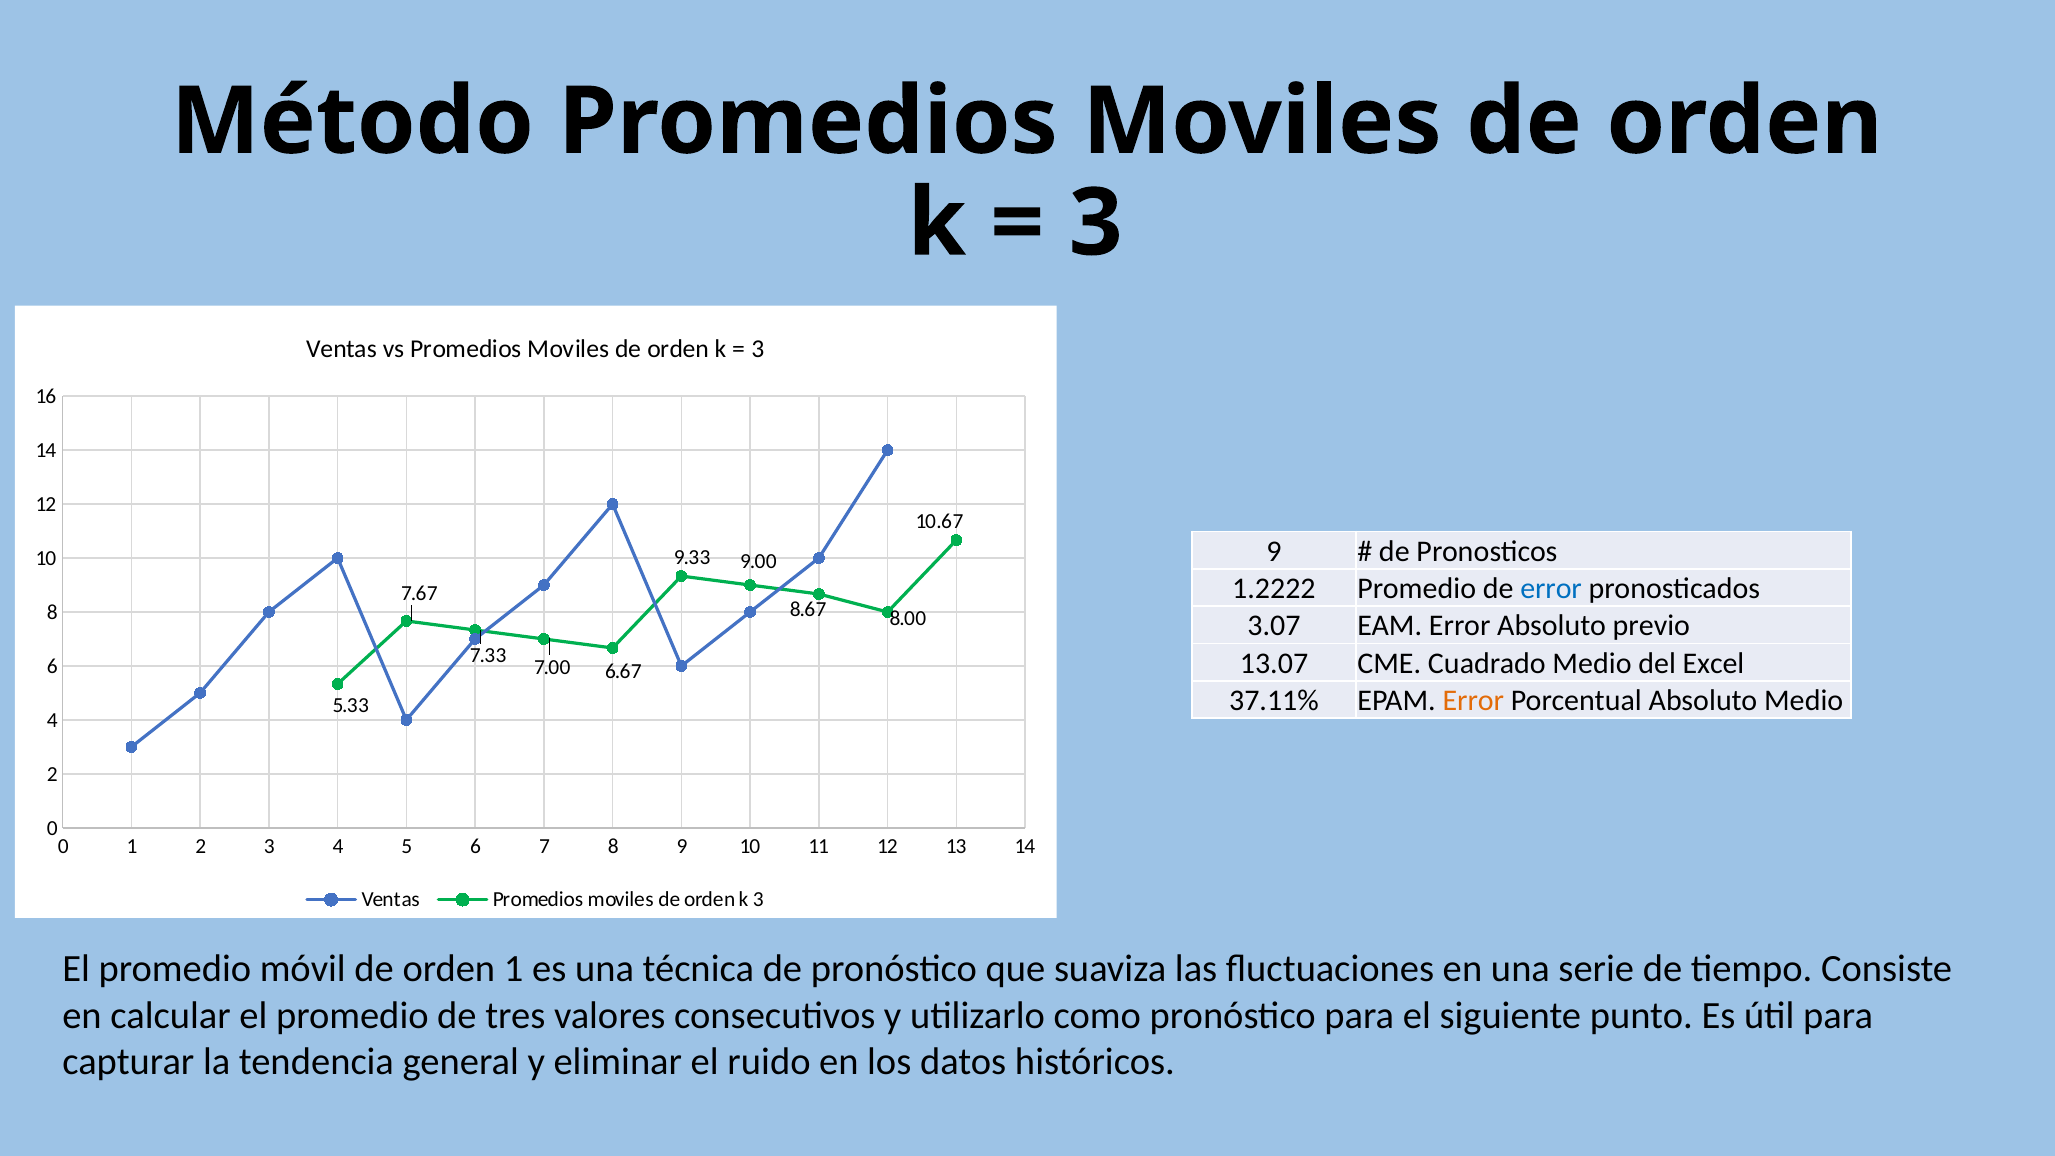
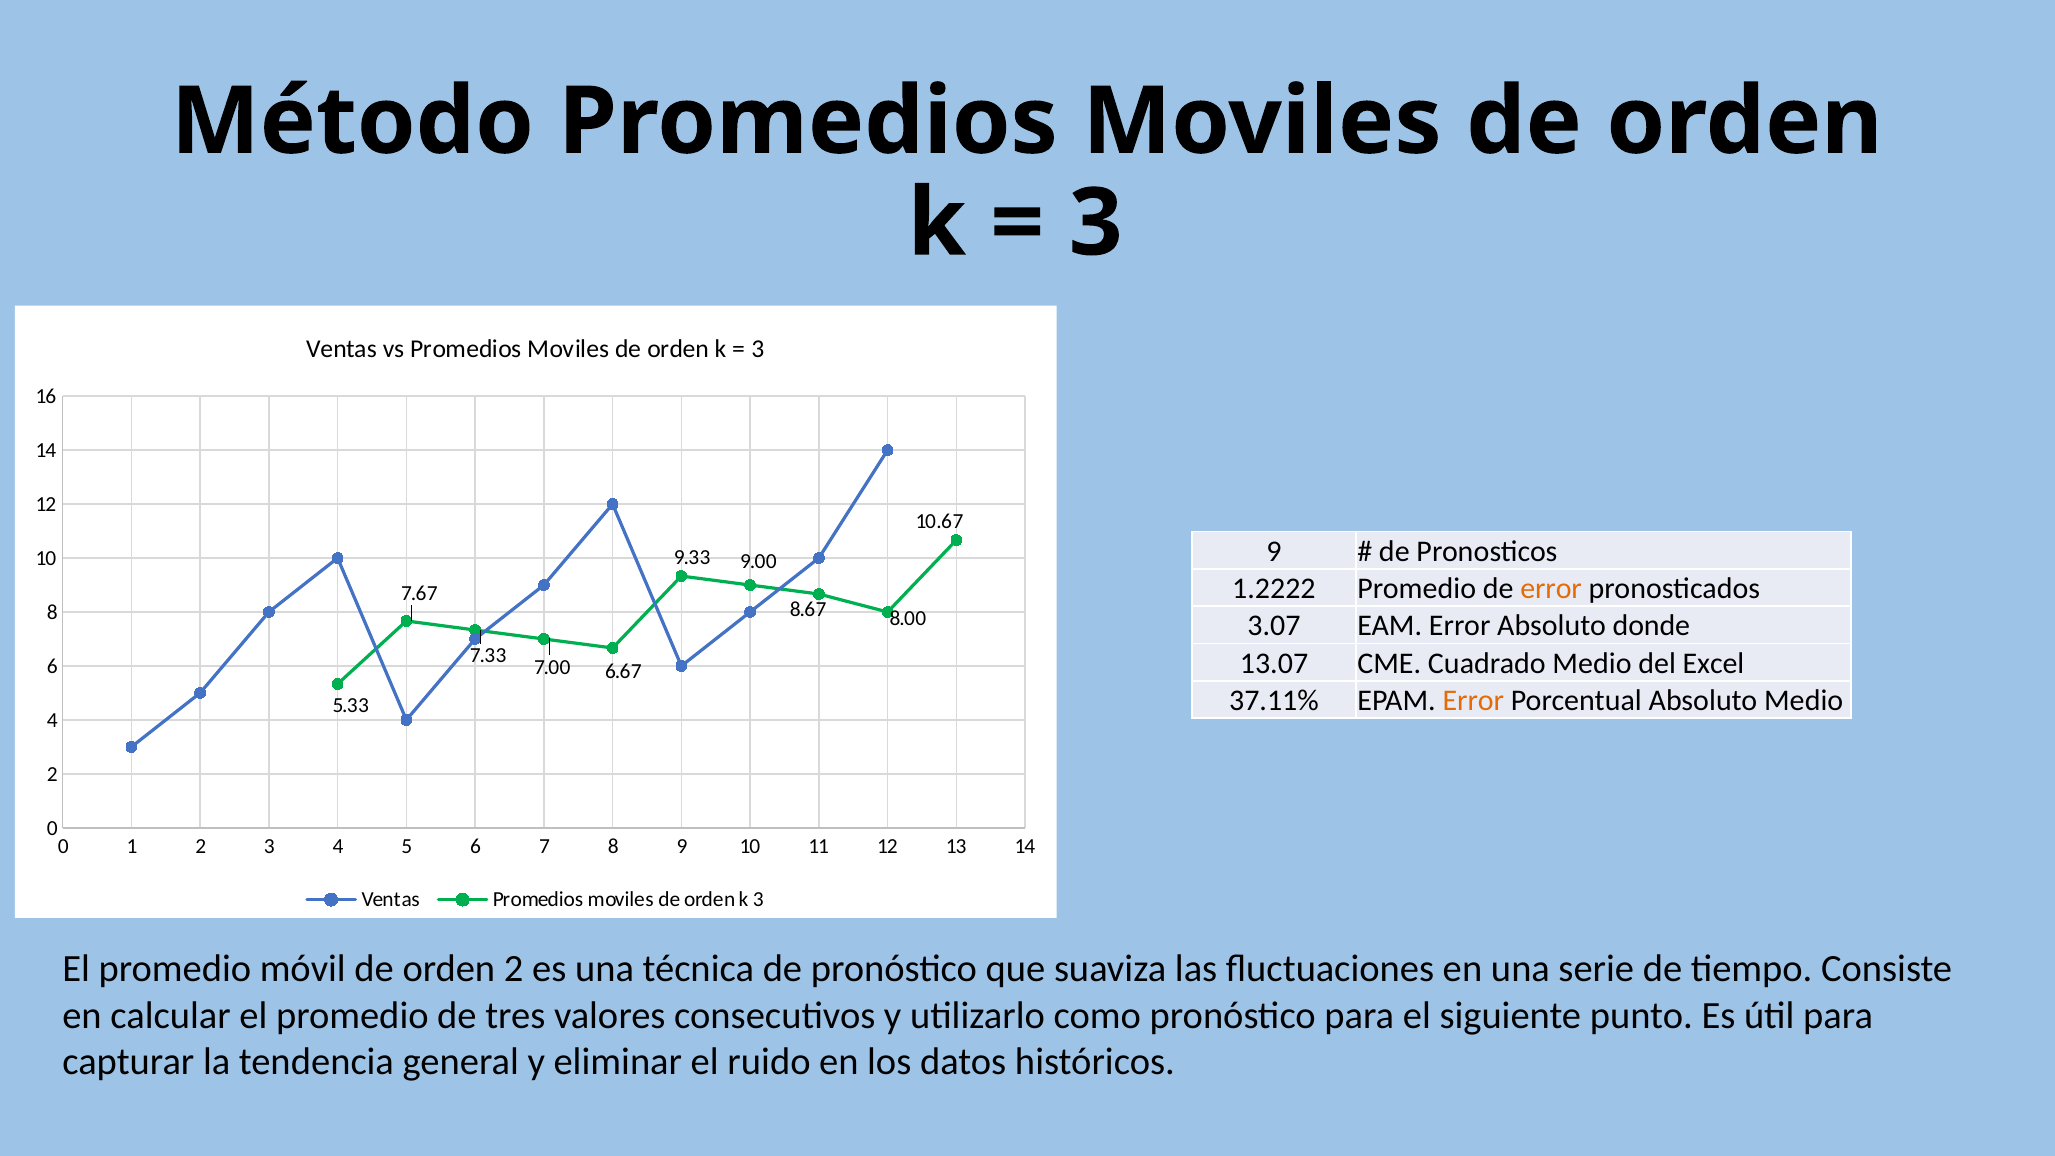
error colour: blue -> orange (1551, 589)
previo: previo -> donde (1651, 626)
orden 1: 1 -> 2 (514, 969)
